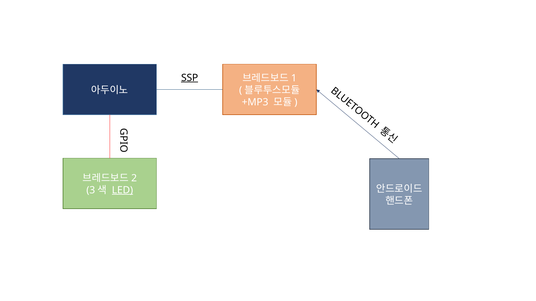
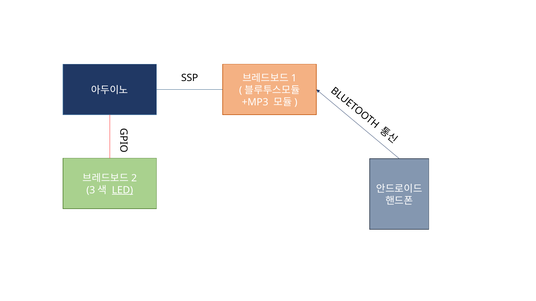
SSP underline: present -> none (190, 78)
